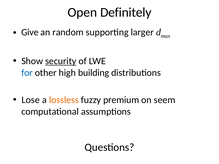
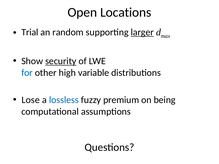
Definitely: Definitely -> Locations (126, 12)
Give: Give -> Trial (30, 32)
larger underline: none -> present (142, 32)
building: building -> variable (94, 73)
lossless colour: orange -> blue (64, 100)
seem: seem -> being (165, 100)
